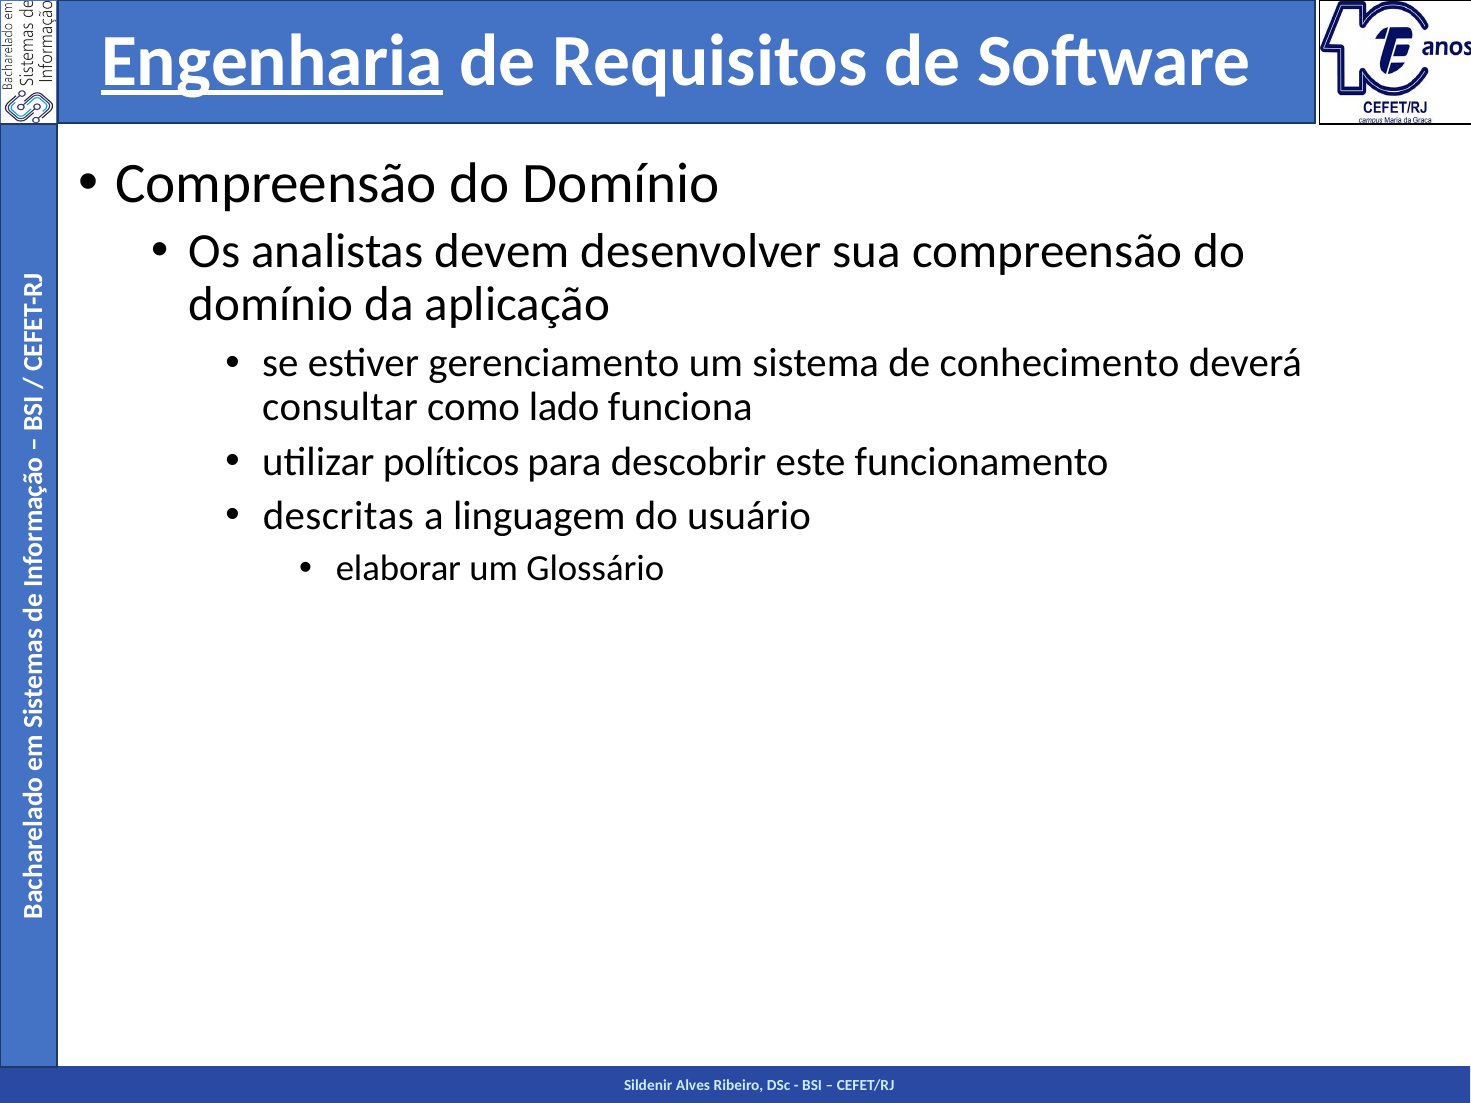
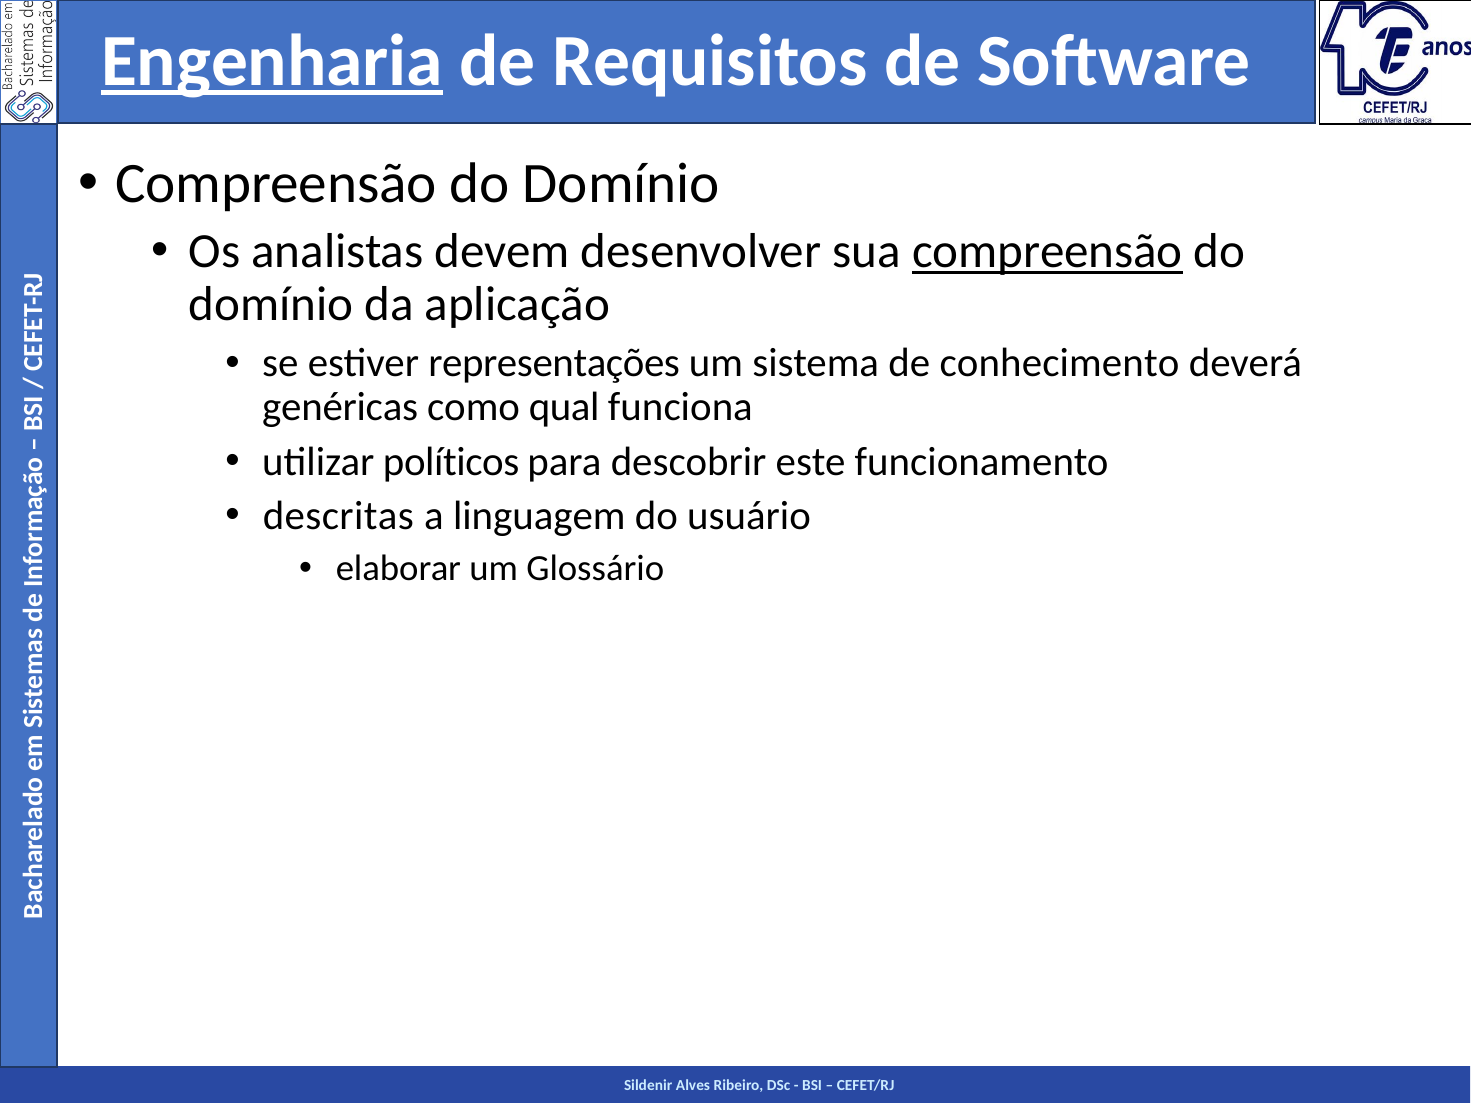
compreensão underline: none -> present (1047, 252)
gerenciamento: gerenciamento -> representações (554, 363)
consultar: consultar -> genéricas (340, 408)
lado: lado -> qual (564, 408)
